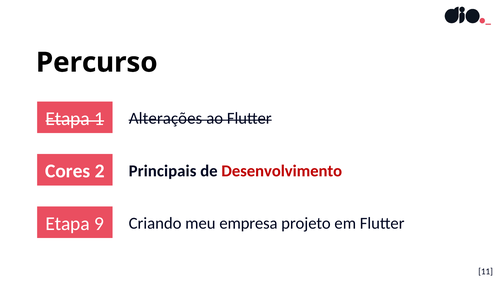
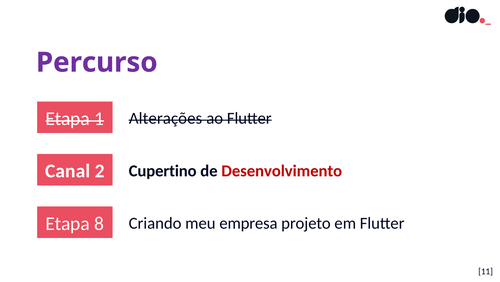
Percurso colour: black -> purple (97, 62)
Cores: Cores -> Canal (68, 171)
Principais: Principais -> Cupertino (163, 170)
9: 9 -> 8 (99, 223)
